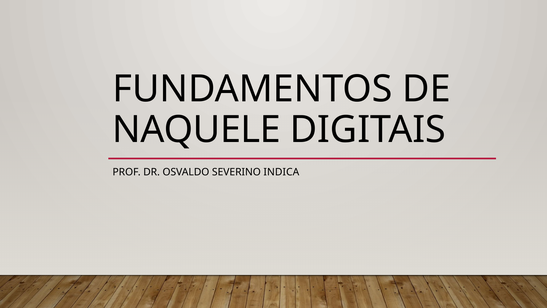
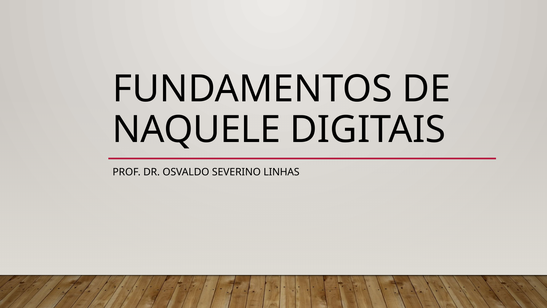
INDICA: INDICA -> LINHAS (281, 172)
